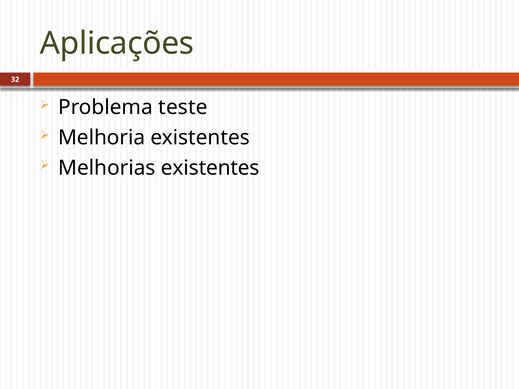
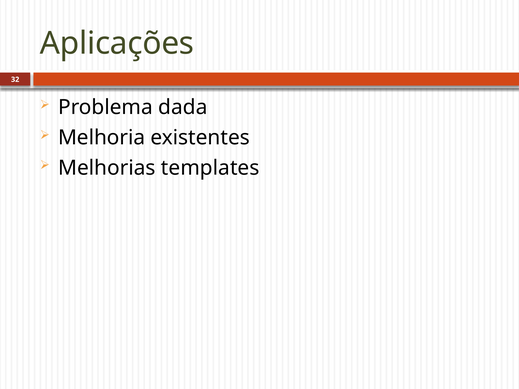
teste: teste -> dada (183, 107)
Melhorias existentes: existentes -> templates (210, 168)
